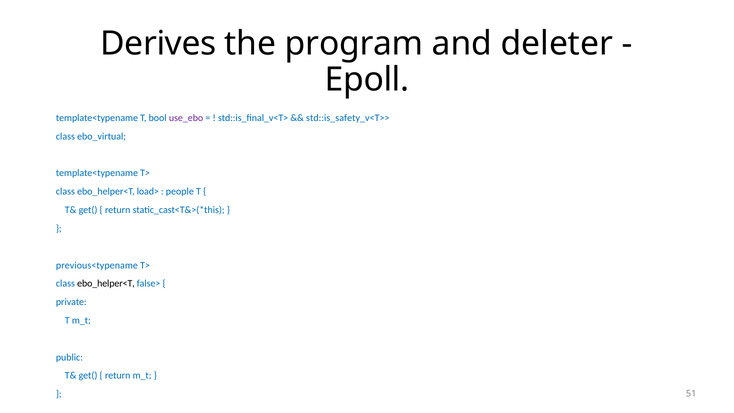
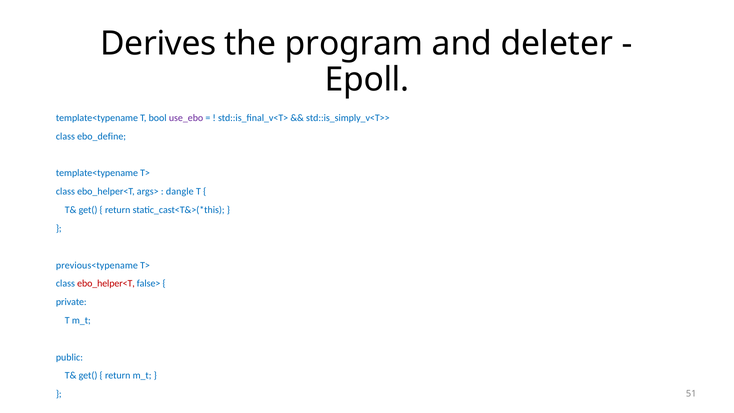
std::is_safety_v<T>>: std::is_safety_v<T>> -> std::is_simply_v<T>> (348, 118)
ebo_virtual: ebo_virtual -> ebo_define (102, 136)
load>: load> -> args> (148, 192)
people: people -> dangle (180, 192)
ebo_helper<T colour: black -> red (106, 284)
